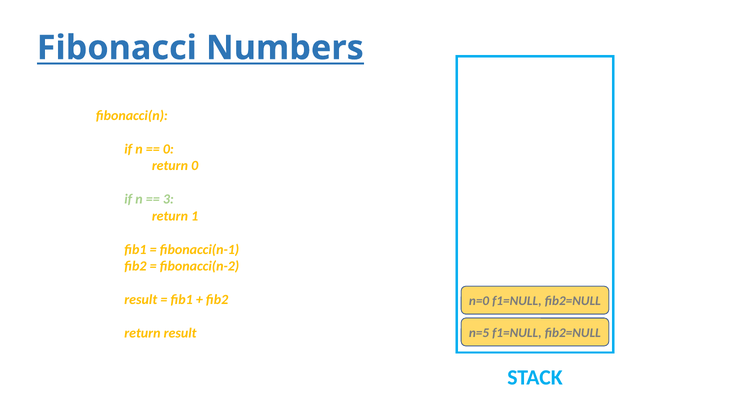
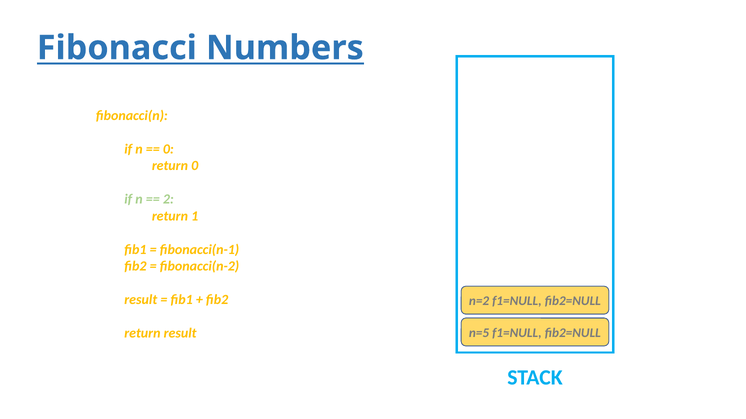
3: 3 -> 2 (168, 200)
n=0: n=0 -> n=2 (479, 302)
